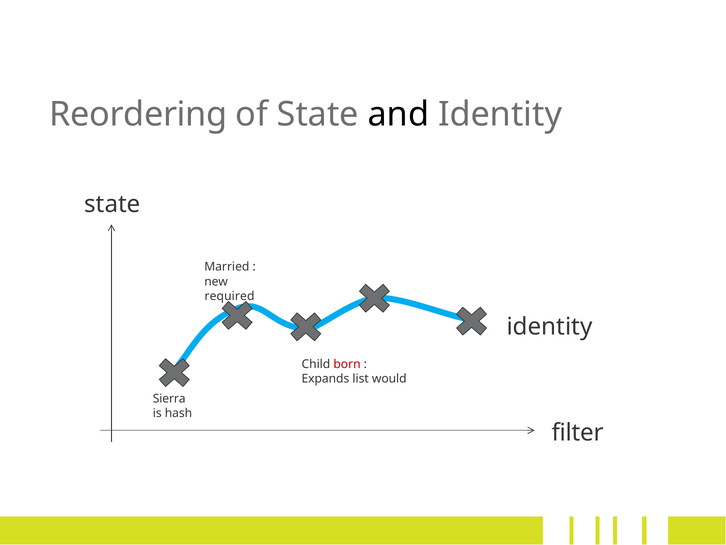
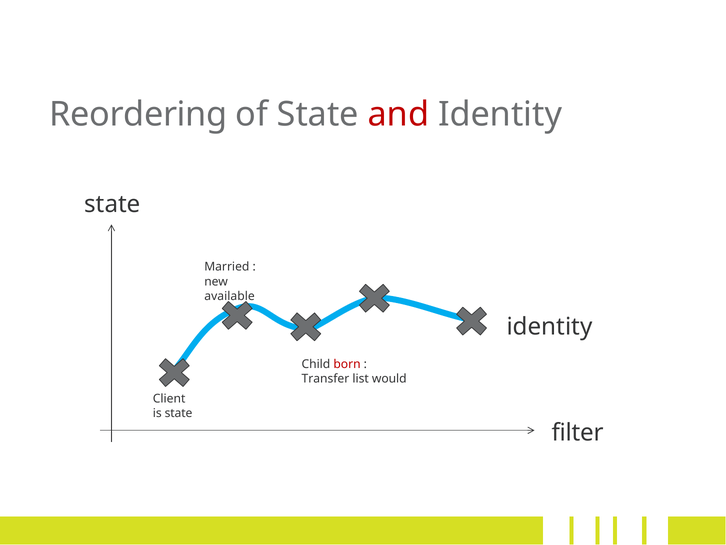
and colour: black -> red (398, 114)
required: required -> available (230, 296)
Expands: Expands -> Transfer (325, 378)
Sierra: Sierra -> Client (169, 398)
is hash: hash -> state (179, 413)
